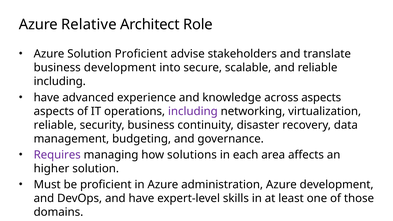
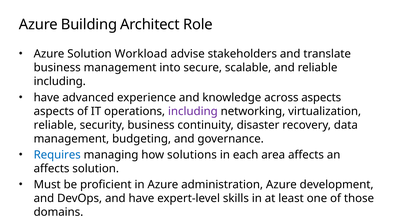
Relative: Relative -> Building (89, 25)
Solution Proficient: Proficient -> Workload (141, 54)
business development: development -> management (120, 68)
Requires colour: purple -> blue (57, 155)
higher: higher -> affects (52, 169)
